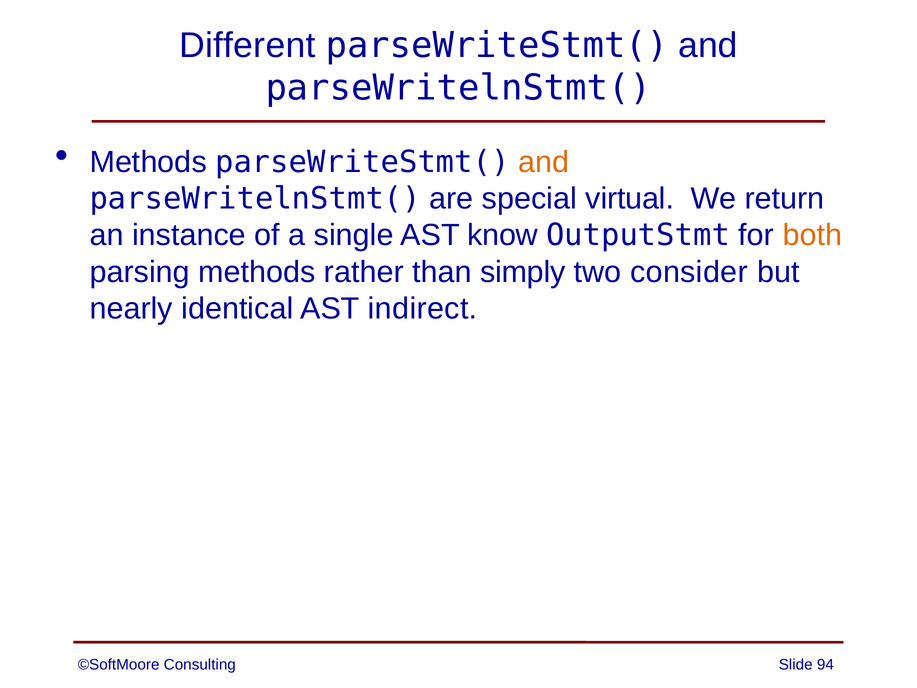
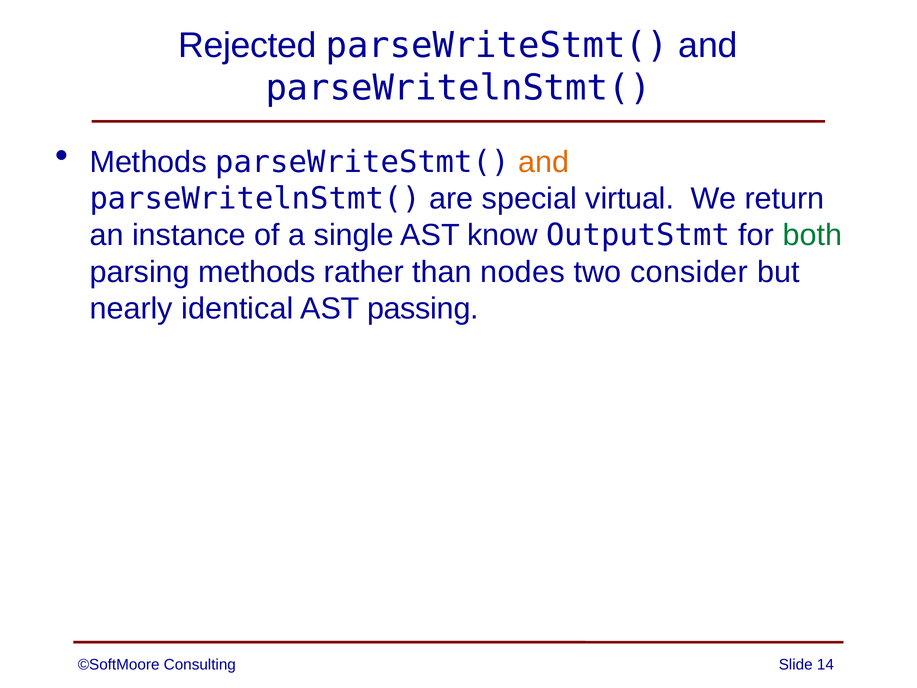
Different: Different -> Rejected (248, 45)
both colour: orange -> green (812, 235)
simply: simply -> nodes (523, 272)
indirect: indirect -> passing (423, 309)
94: 94 -> 14 (825, 664)
